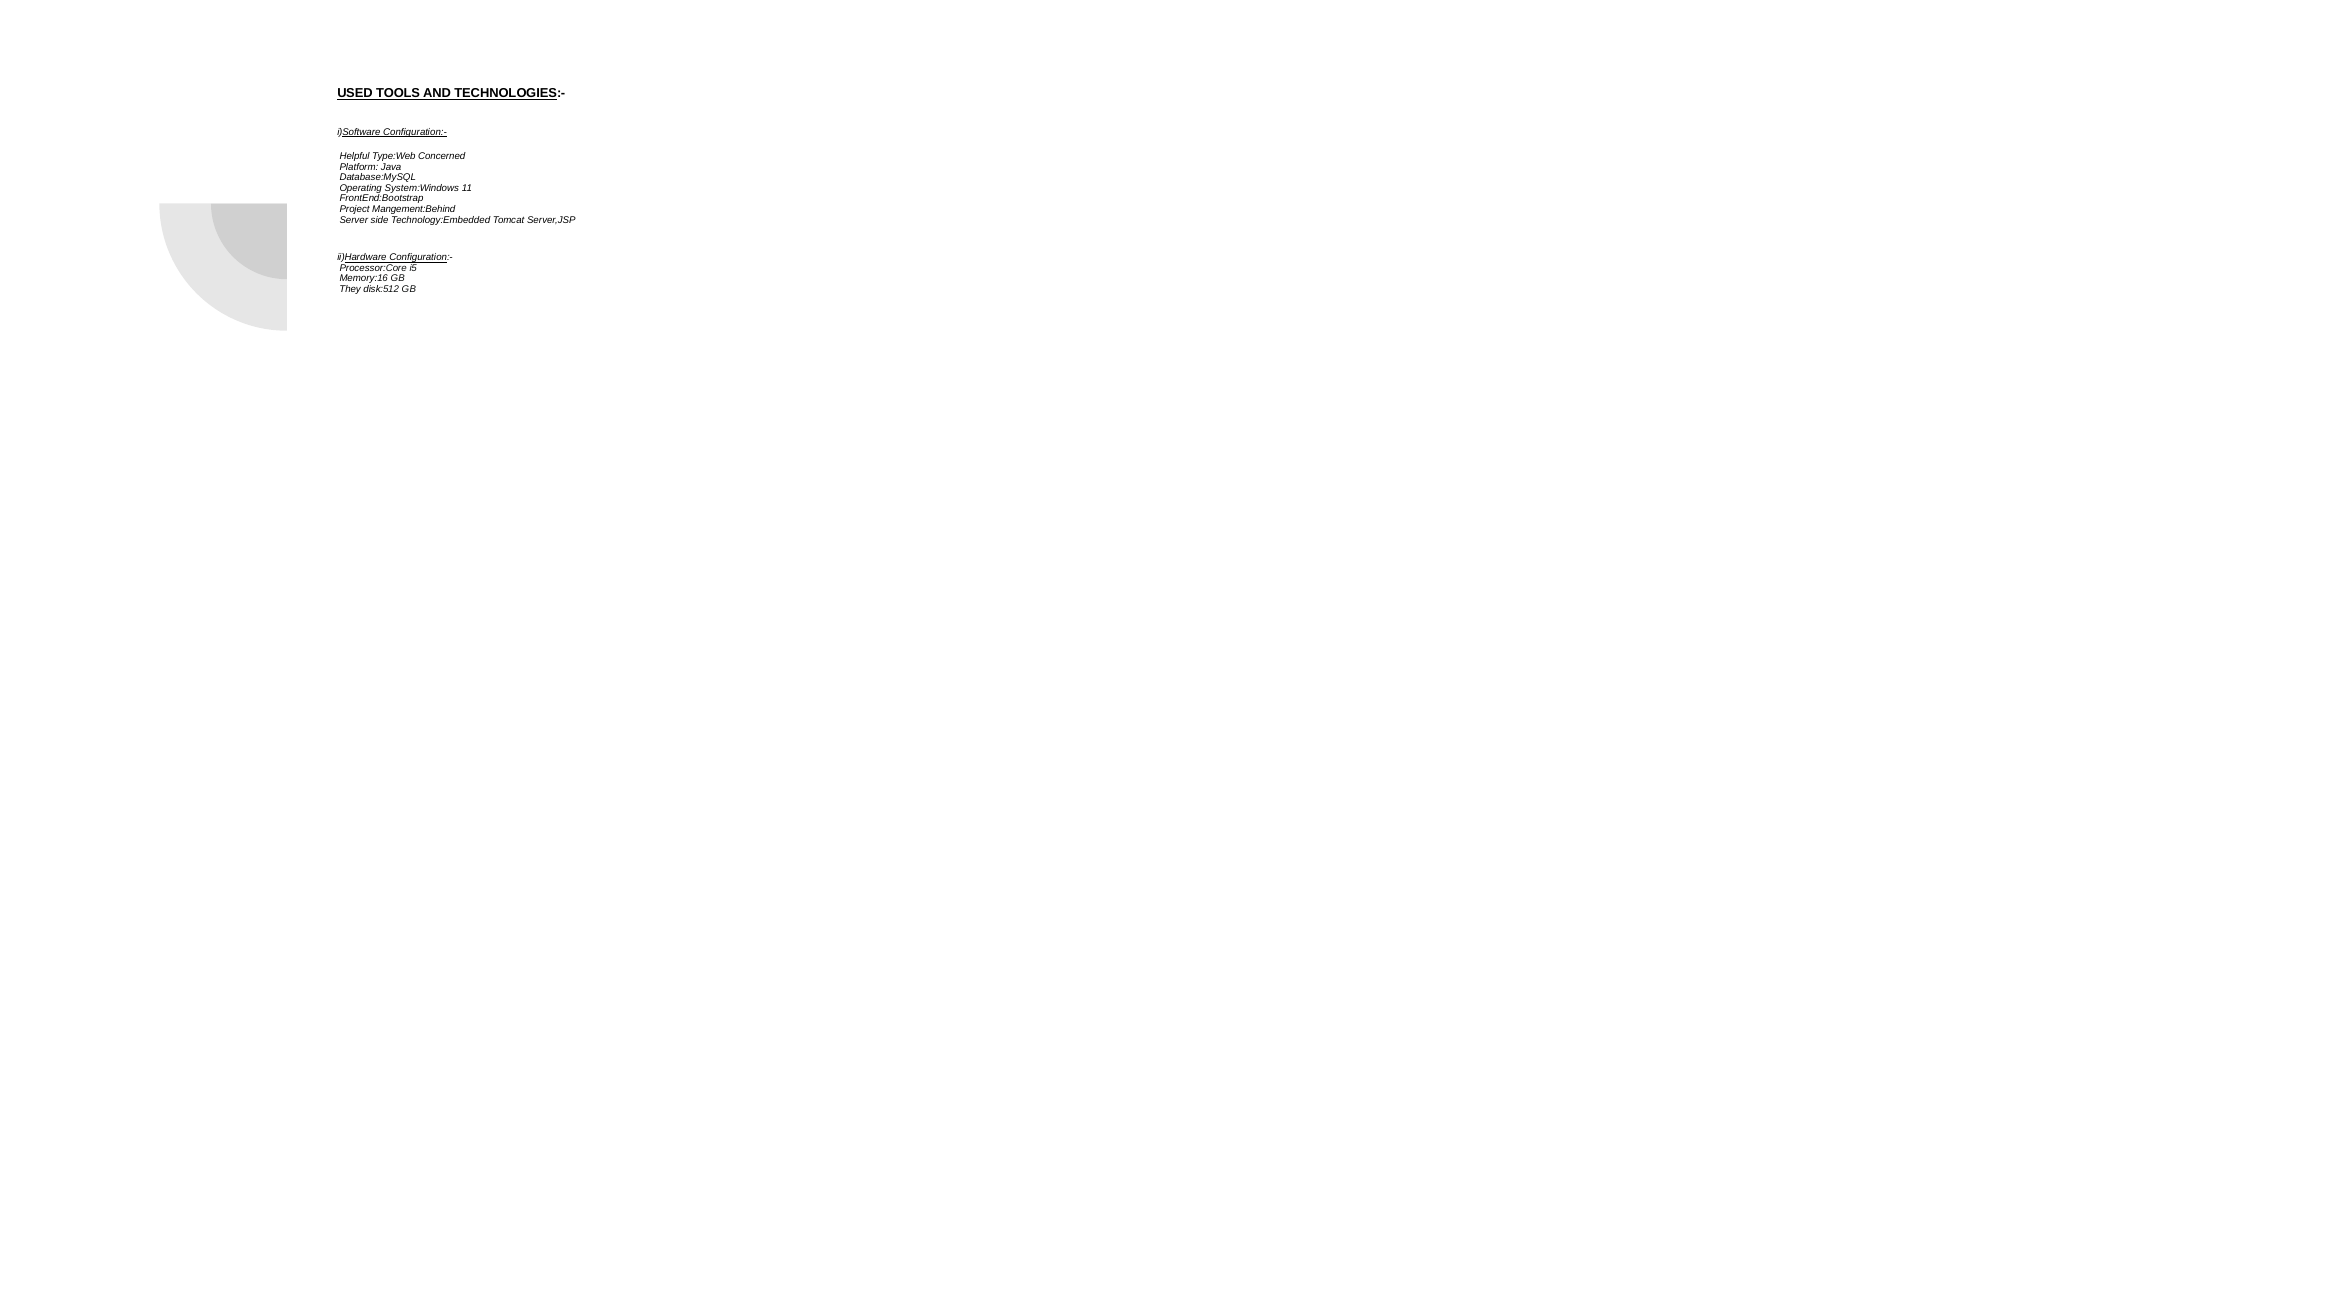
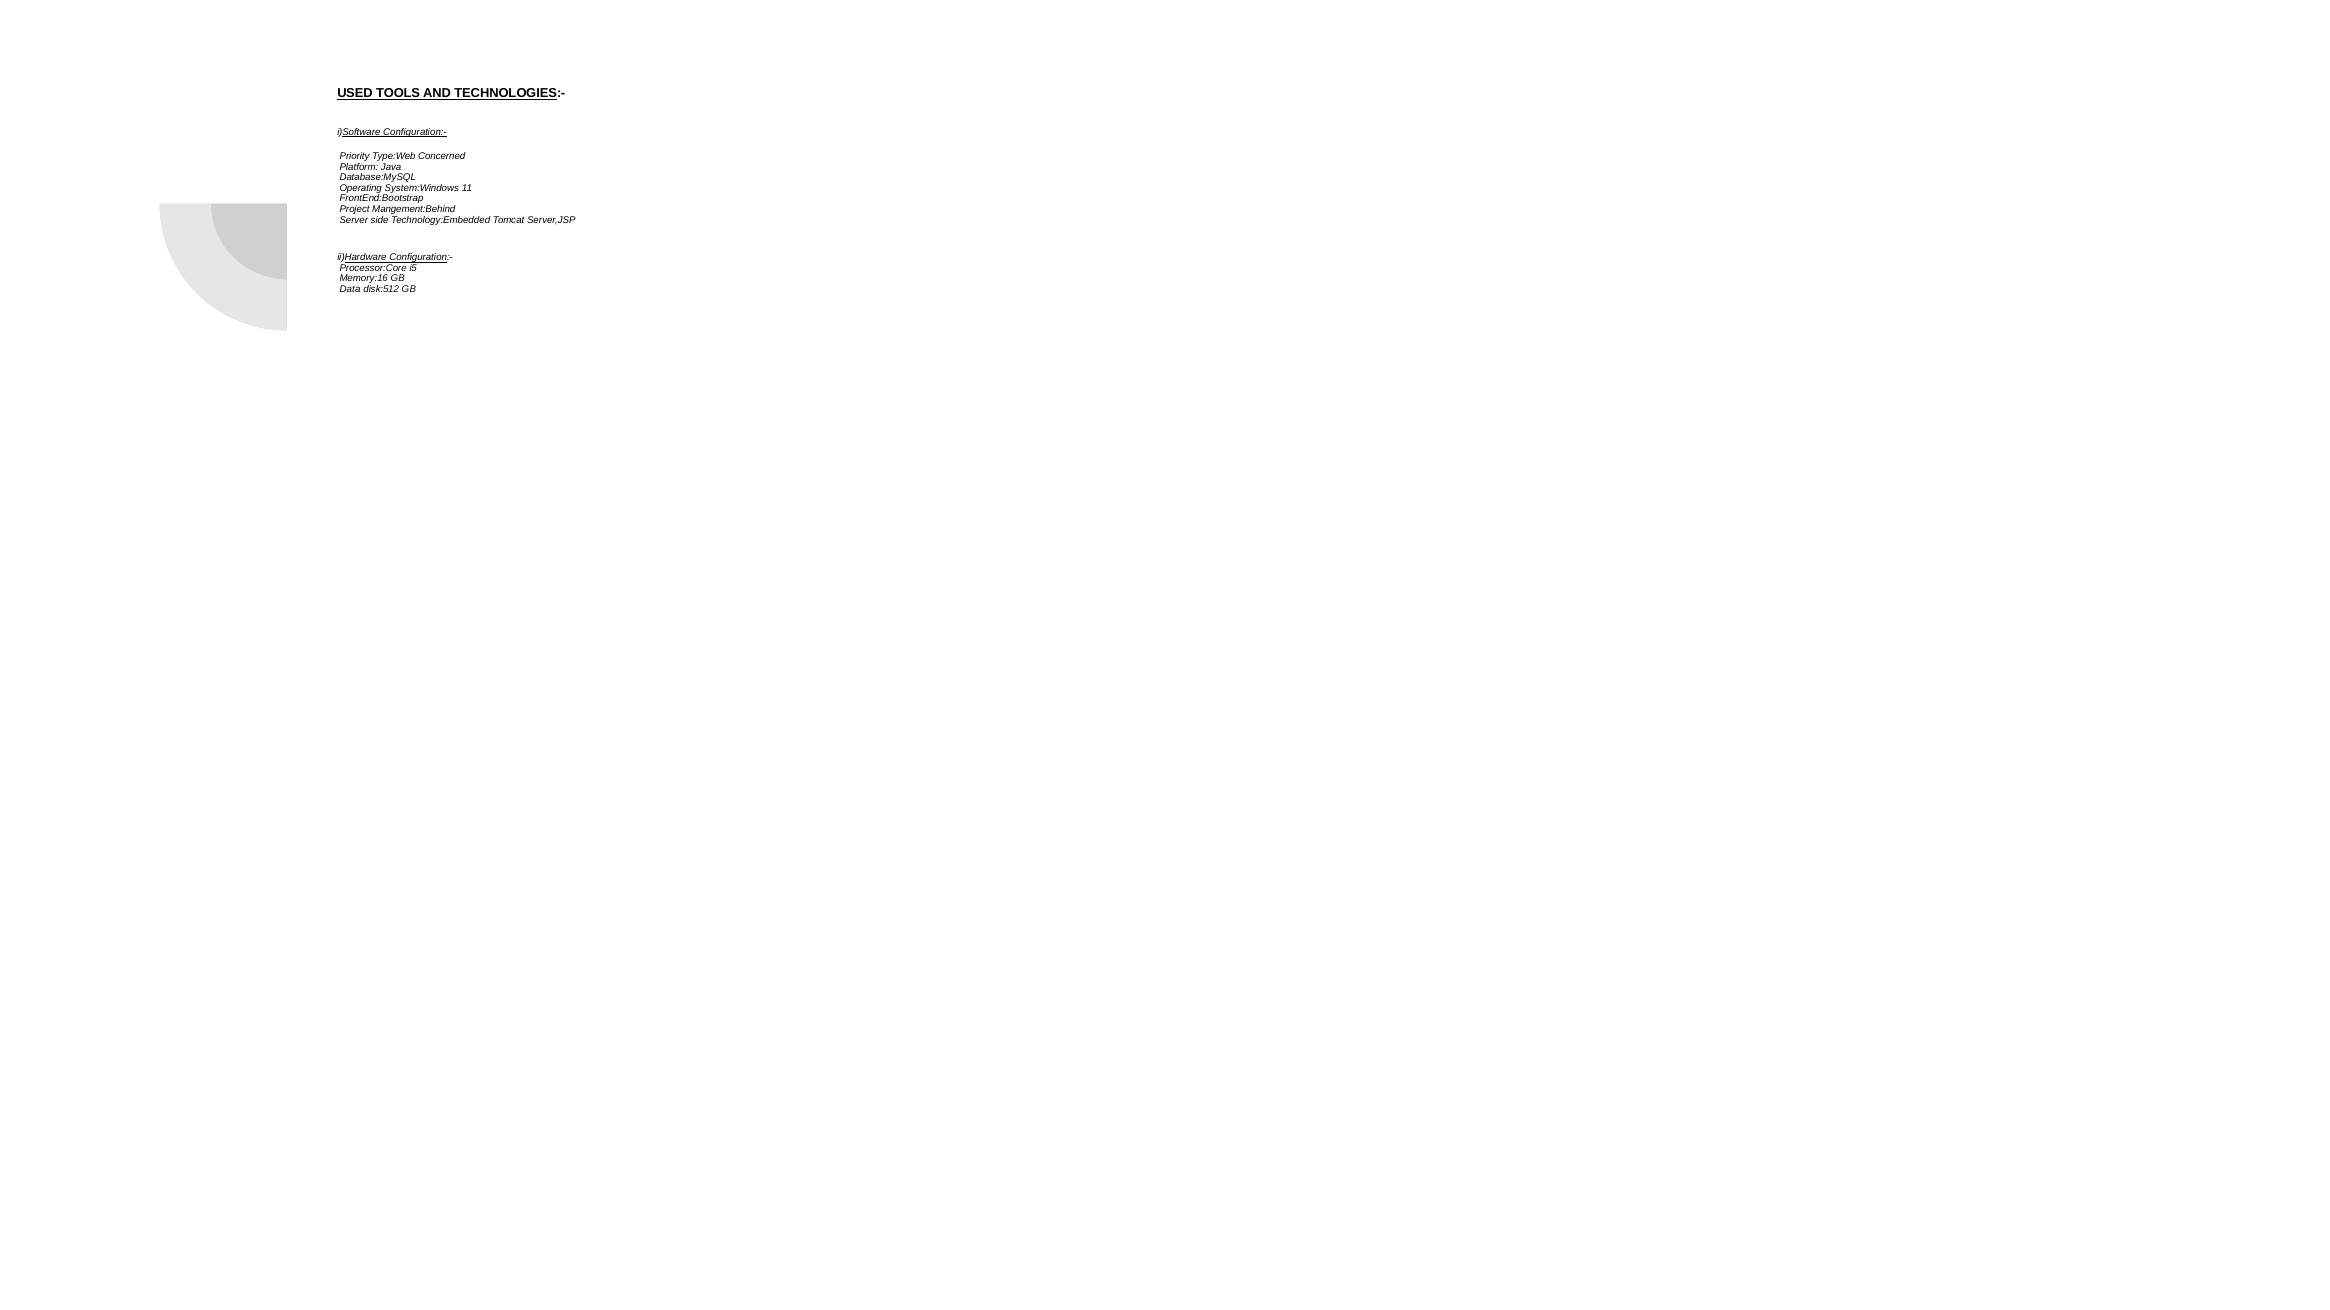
Helpful: Helpful -> Priority (355, 156)
They: They -> Data (350, 290)
